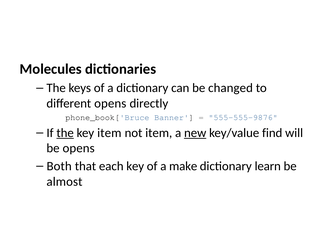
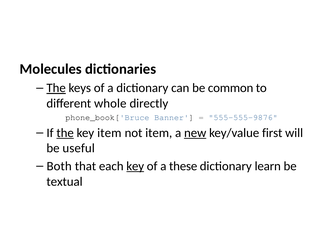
The underline: none -> present (56, 88)
changed: changed -> common (231, 88)
different opens: opens -> whole (110, 103)
find: find -> first (272, 133)
be opens: opens -> useful (79, 148)
key underline: none -> present (135, 166)
make: make -> these (183, 166)
almost: almost -> textual (65, 181)
